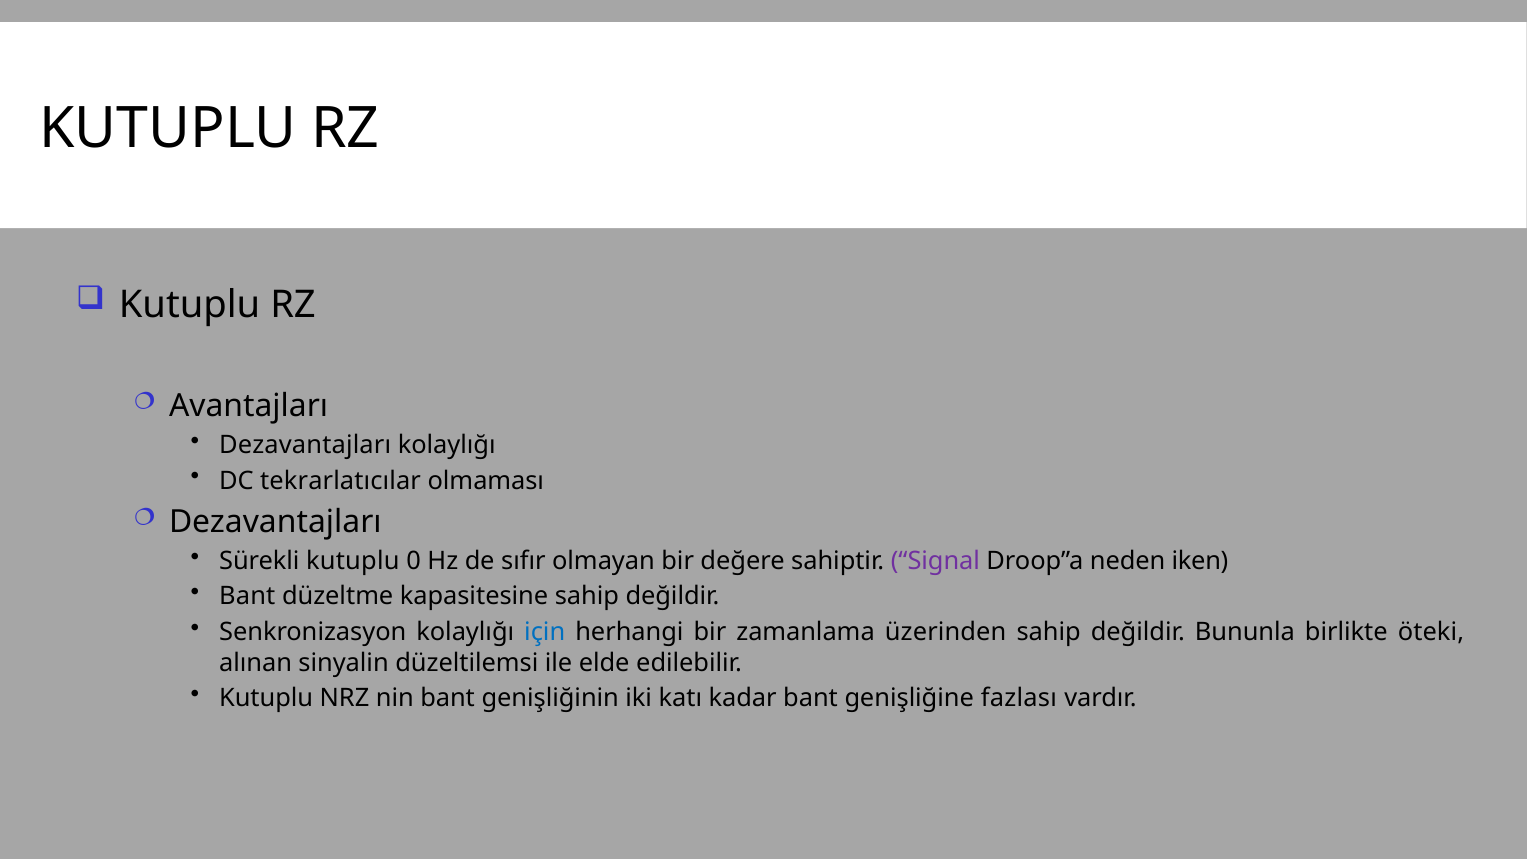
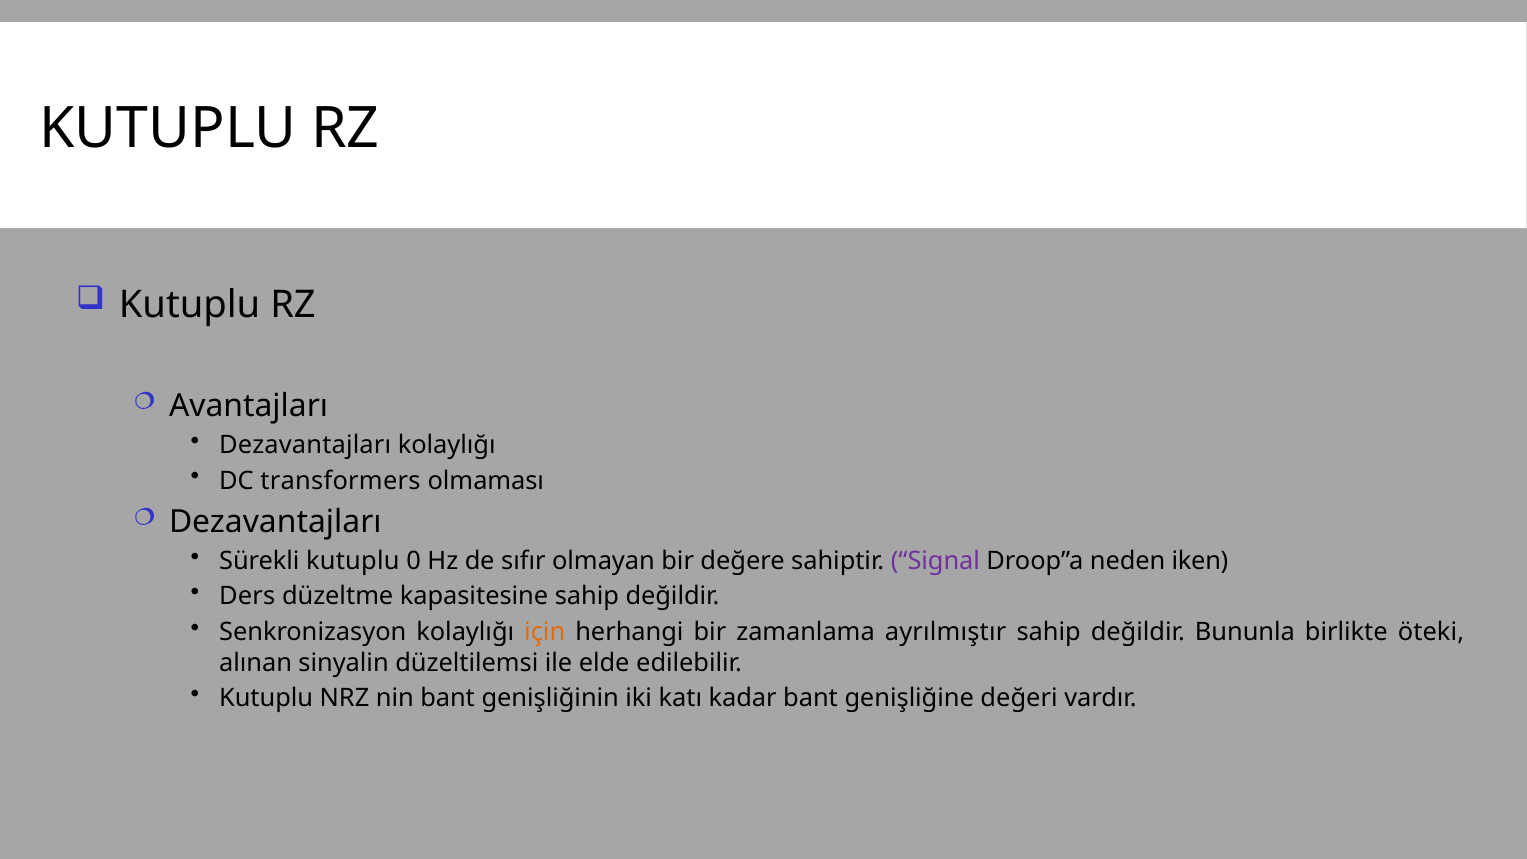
tekrarlatıcılar: tekrarlatıcılar -> transformers (341, 481)
Bant: Bant -> Ders (247, 596)
için colour: blue -> orange (545, 632)
üzerinden: üzerinden -> ayrılmıştır (946, 632)
fazlası: fazlası -> değeri (1019, 698)
